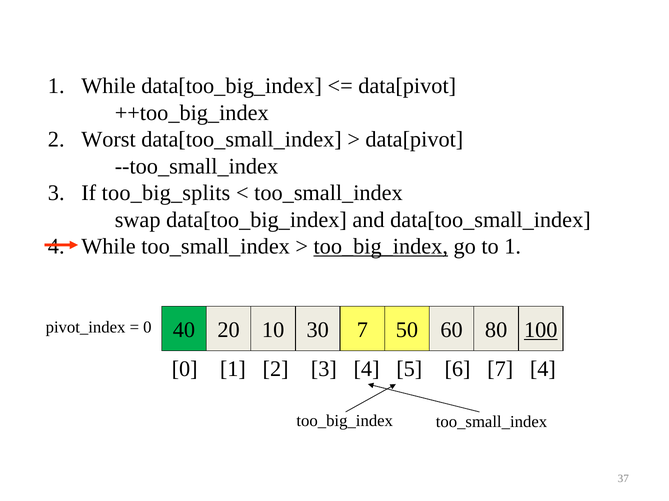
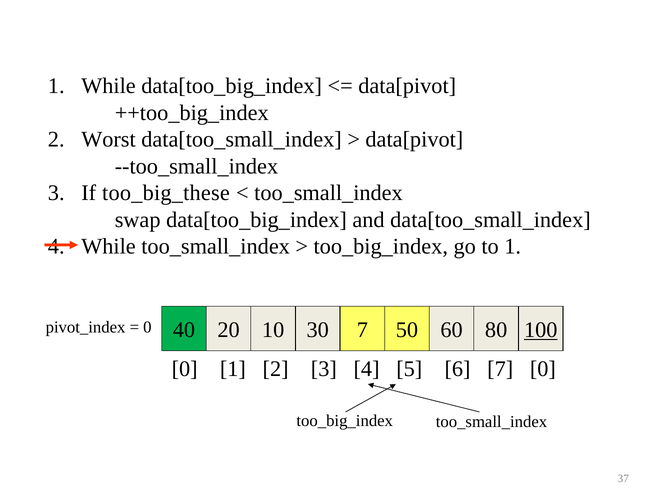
too_big_splits: too_big_splits -> too_big_these (166, 193)
too_big_index underline: present -> none (381, 247)
7 4: 4 -> 0 (543, 369)
